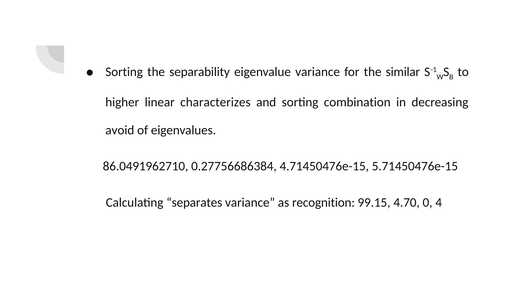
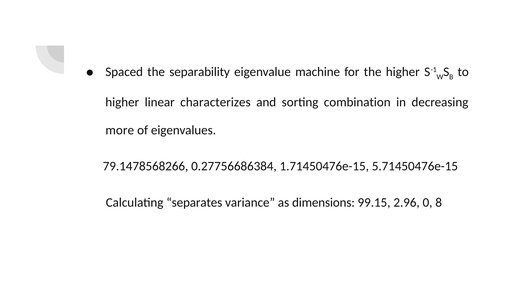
Sorting: Sorting -> Spaced (124, 72)
eigenvalue variance: variance -> machine (318, 72)
the similar: similar -> higher (403, 72)
avoid: avoid -> more (120, 130)
86.0491962710: 86.0491962710 -> 79.1478568266 (146, 166)
4.71450476e-15: 4.71450476e-15 -> 1.71450476e-15 (324, 166)
recognition: recognition -> dimensions (323, 202)
4.70: 4.70 -> 2.96 (407, 202)
4: 4 -> 8 (439, 202)
